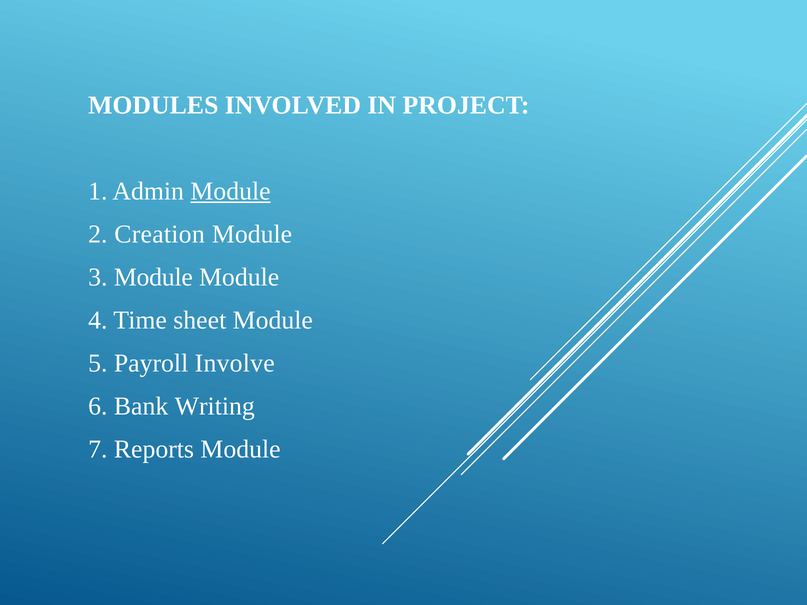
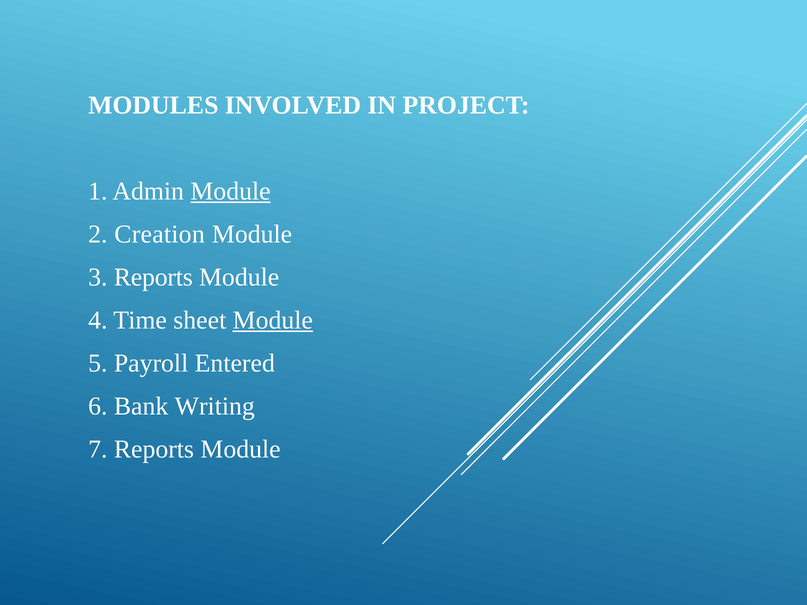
3 Module: Module -> Reports (153, 278)
Module underline: none -> present (273, 321)
Involve: Involve -> Entered (235, 364)
